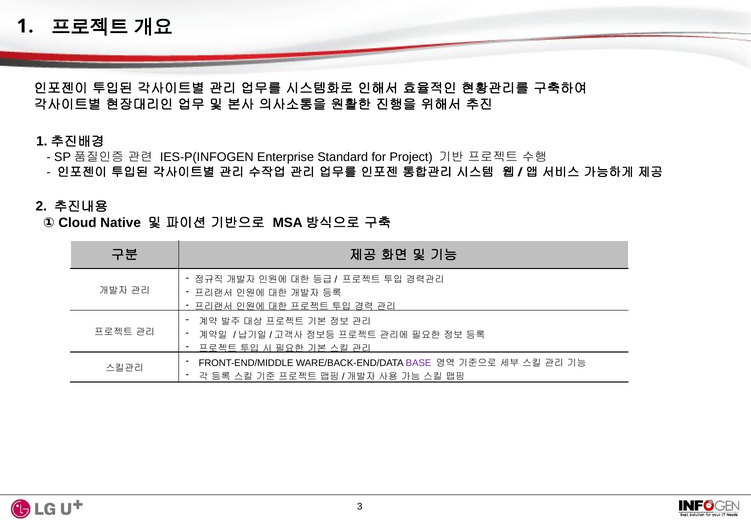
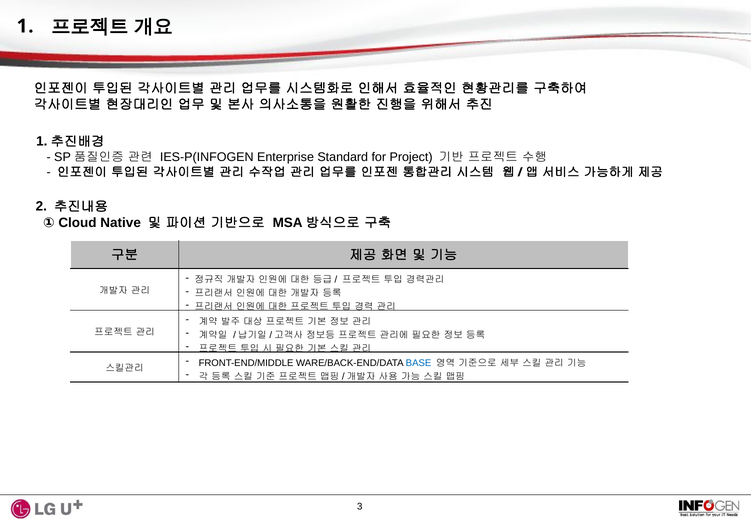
BASE colour: purple -> blue (419, 363)
